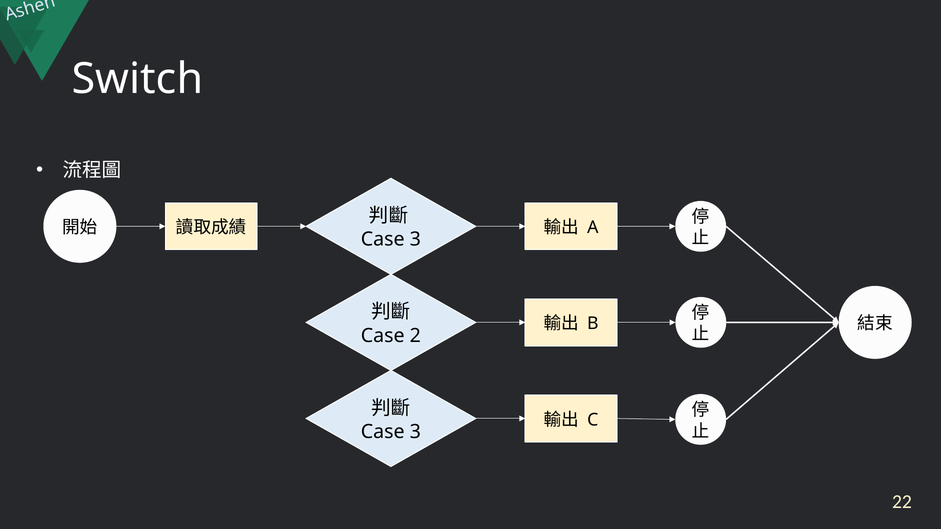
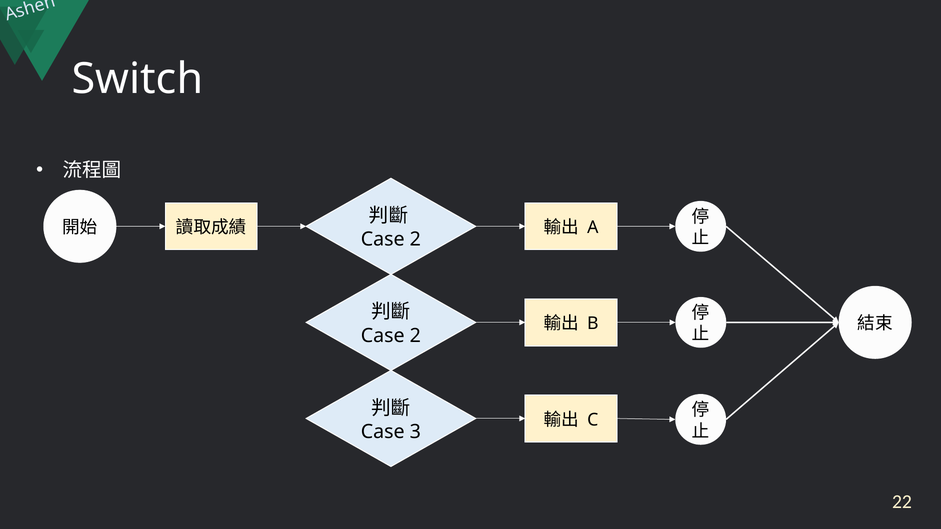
3: 3 -> 2 (415, 240)
